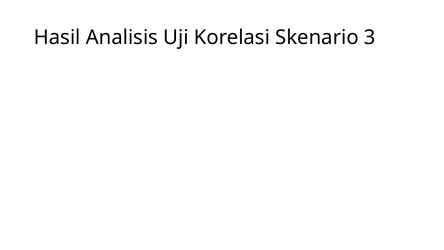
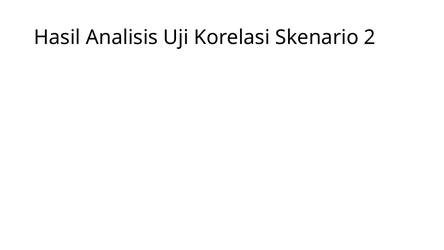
3: 3 -> 2 (370, 37)
